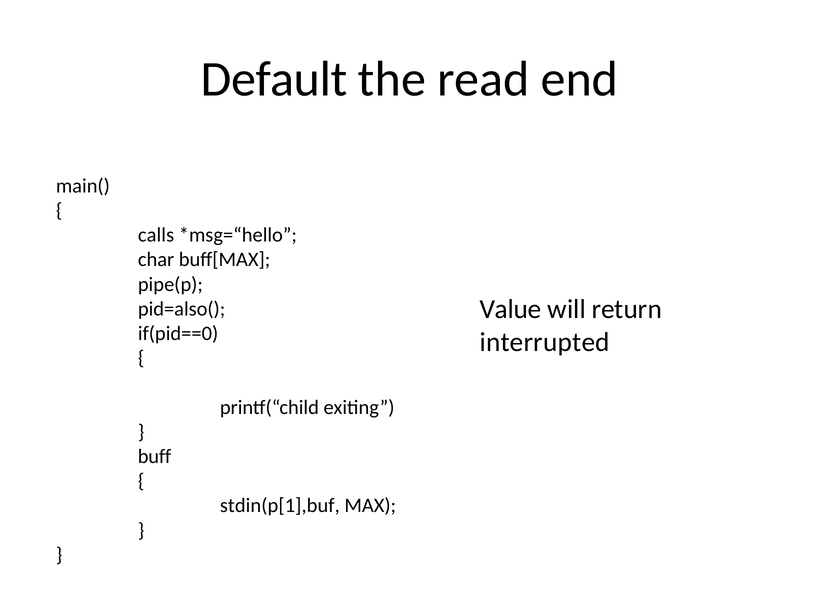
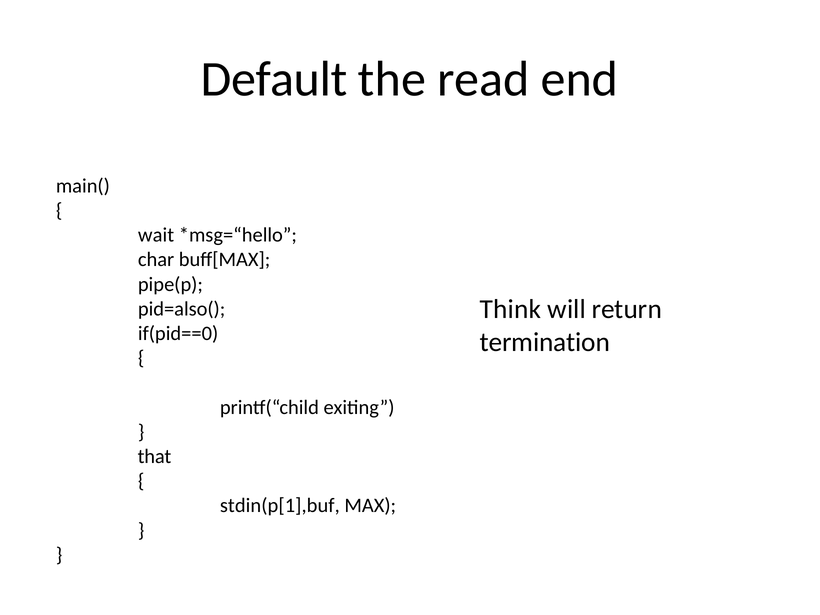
calls: calls -> wait (156, 235)
Value: Value -> Think (510, 309)
interrupted: interrupted -> termination (545, 342)
buff: buff -> that (155, 456)
